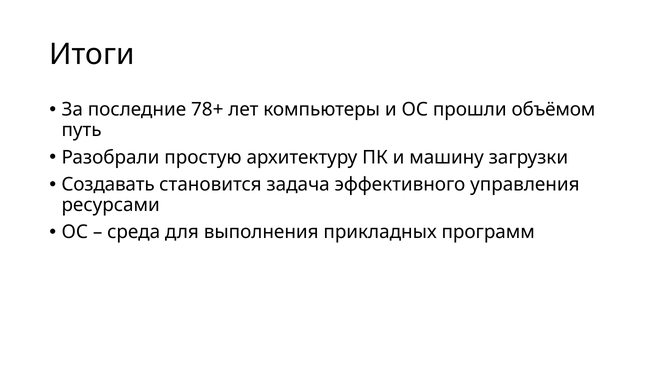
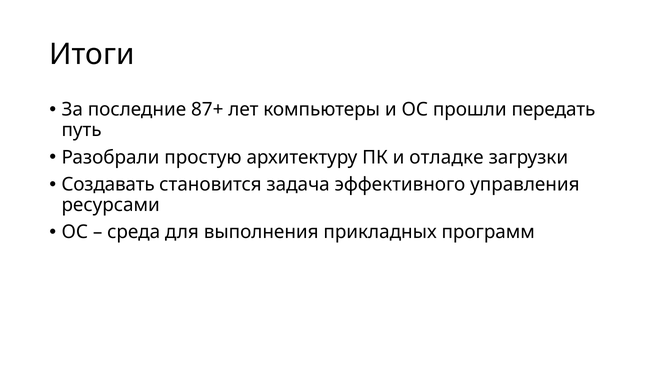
78+: 78+ -> 87+ (207, 110)
объёмом: объёмом -> передать (553, 110)
машину: машину -> отладке (446, 157)
